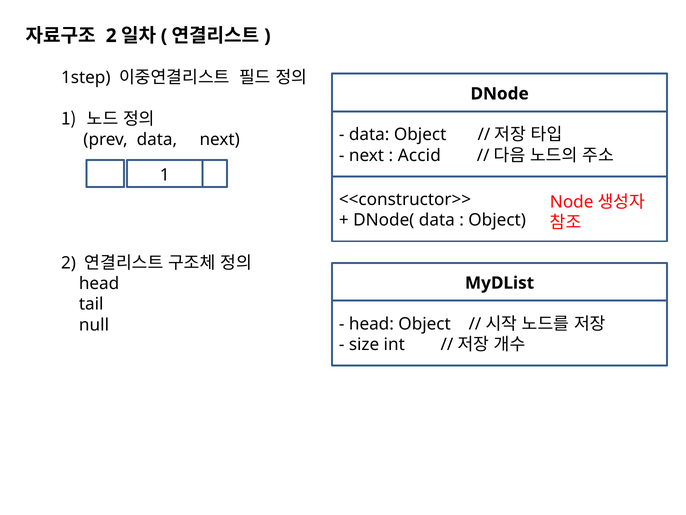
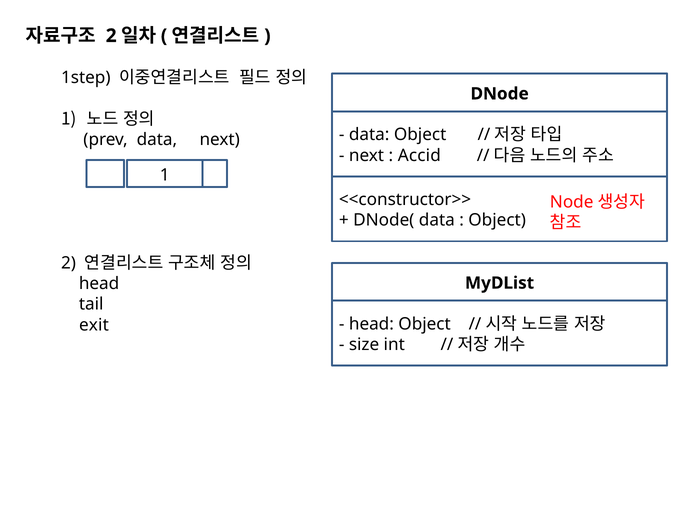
null: null -> exit (94, 325)
